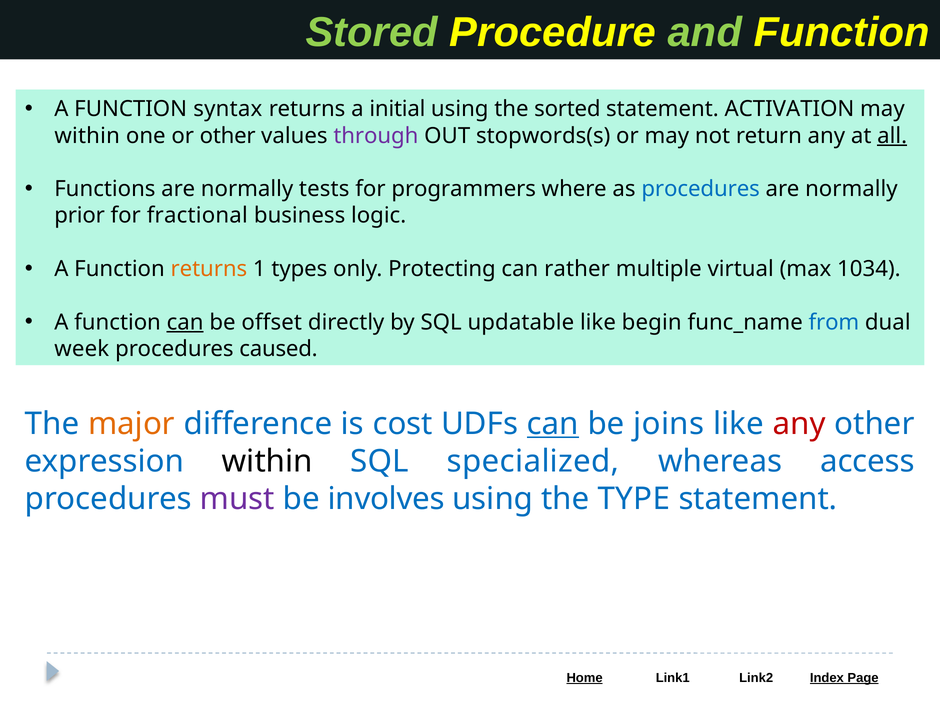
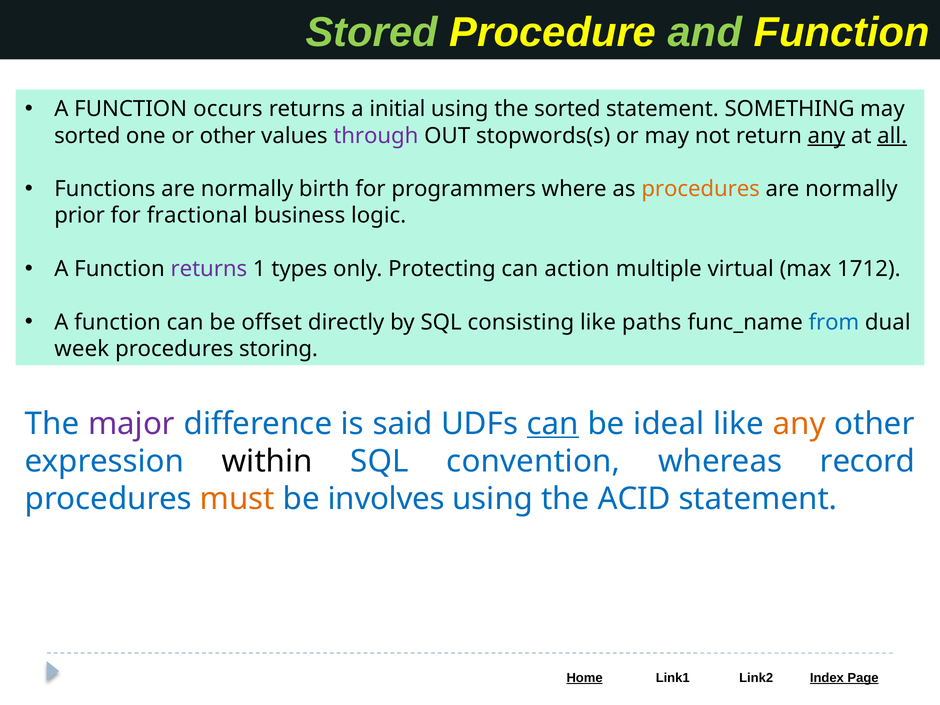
syntax: syntax -> occurs (228, 109)
ACTIVATION: ACTIVATION -> SOMETHING (790, 109)
within: within -> sorted (87, 136)
any underline: none -> present (826, 136)
tests: tests -> birth (324, 189)
procedures colour: blue -> orange (701, 189)
returns colour: orange -> purple (209, 269)
rather: rather -> action (577, 269)
1034: 1034 -> 1712 (869, 269)
can underline: present -> none (185, 322)
updatable: updatable -> consisting (521, 322)
begin: begin -> paths (652, 322)
caused: caused -> storing (279, 349)
major colour: orange -> purple (131, 424)
cost: cost -> said (403, 424)
joins: joins -> ideal (669, 424)
any colour: red -> orange (799, 424)
specialized: specialized -> convention (533, 461)
access: access -> record (868, 461)
must colour: purple -> orange (237, 499)
TYPE: TYPE -> ACID (634, 499)
